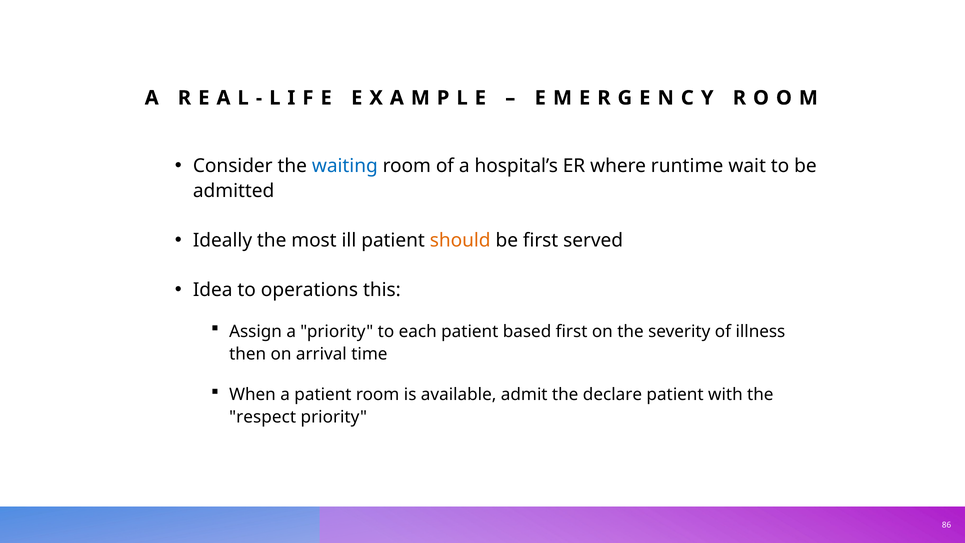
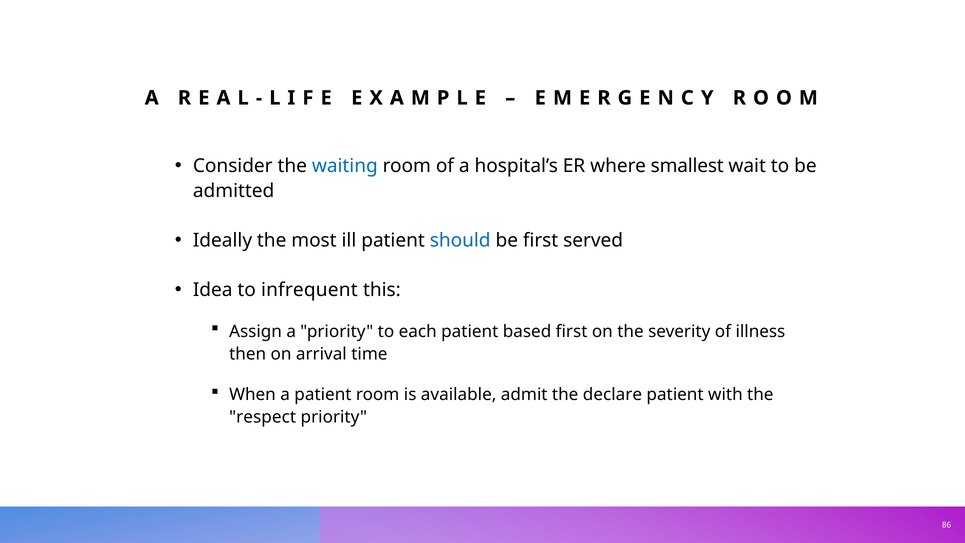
runtime: runtime -> smallest (687, 166)
should colour: orange -> blue (460, 240)
operations: operations -> infrequent (309, 290)
